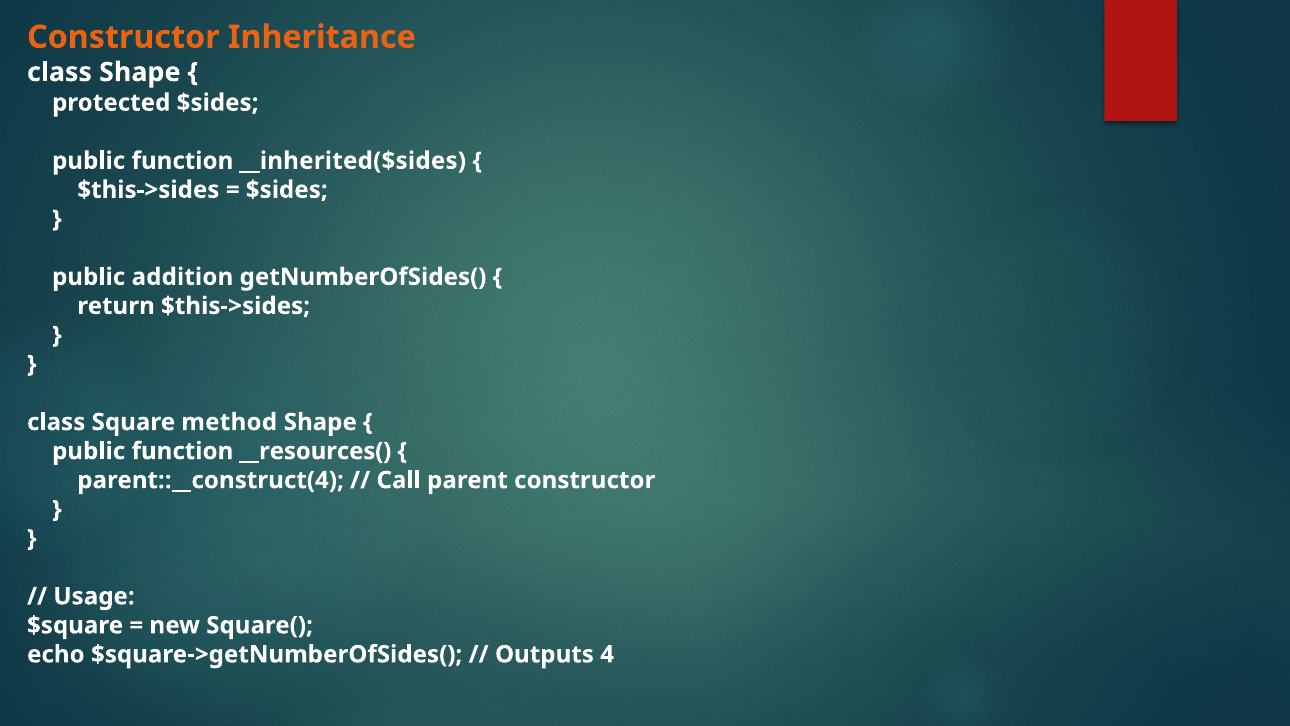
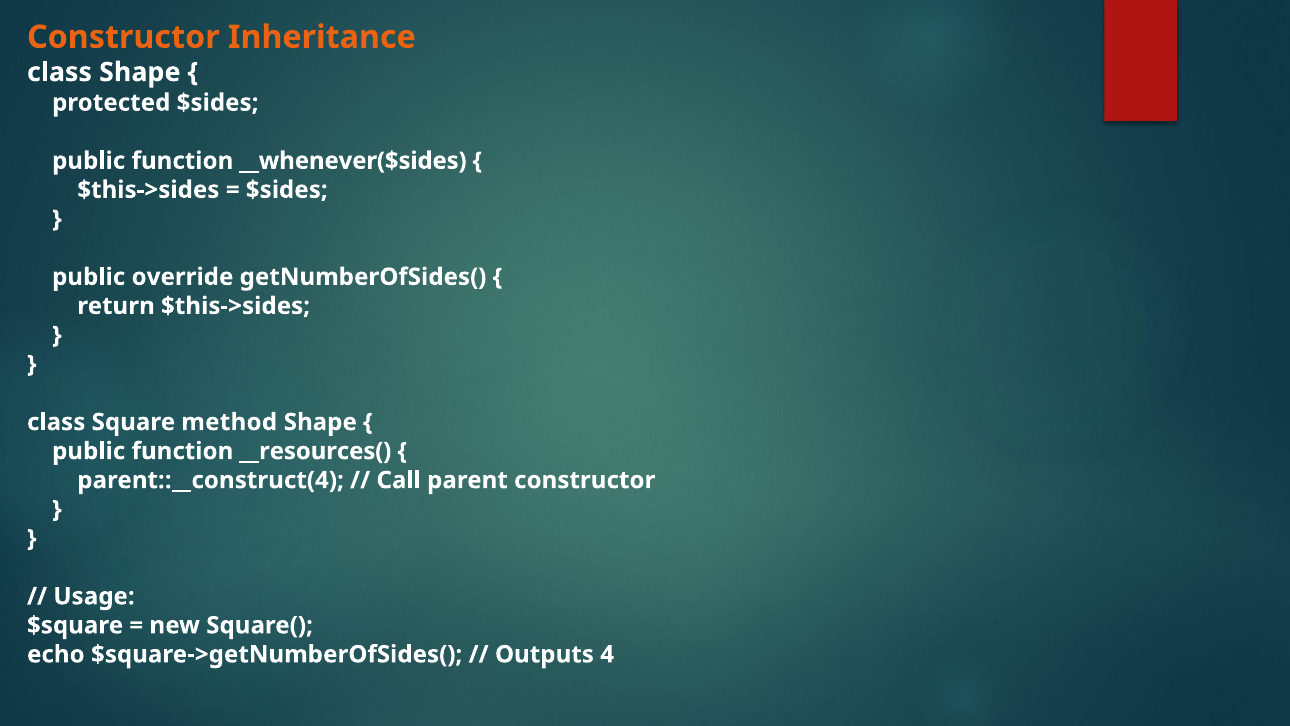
__inherited($sides: __inherited($sides -> __whenever($sides (353, 161)
addition: addition -> override (182, 277)
